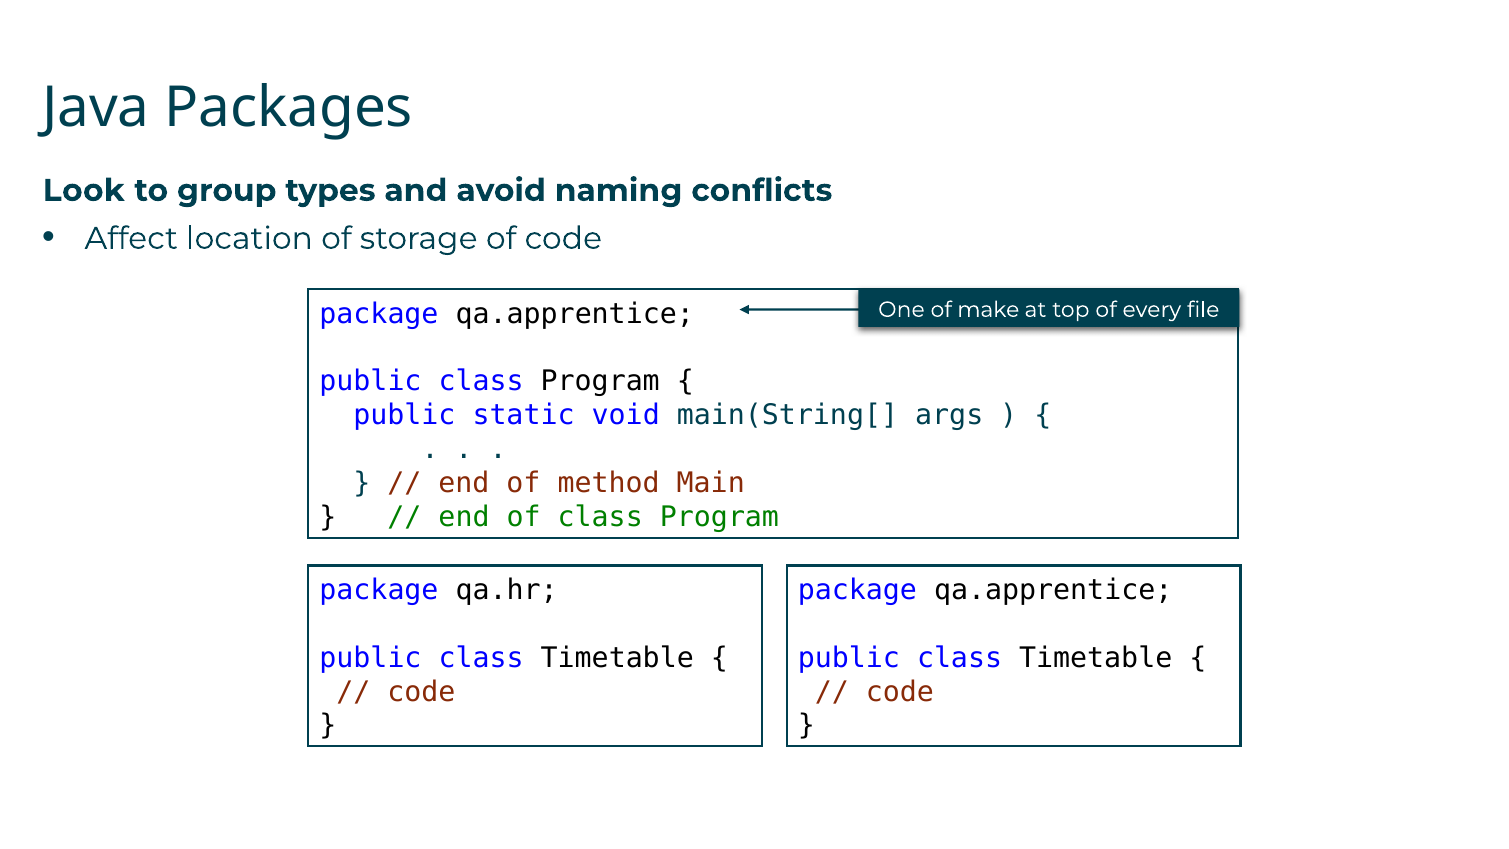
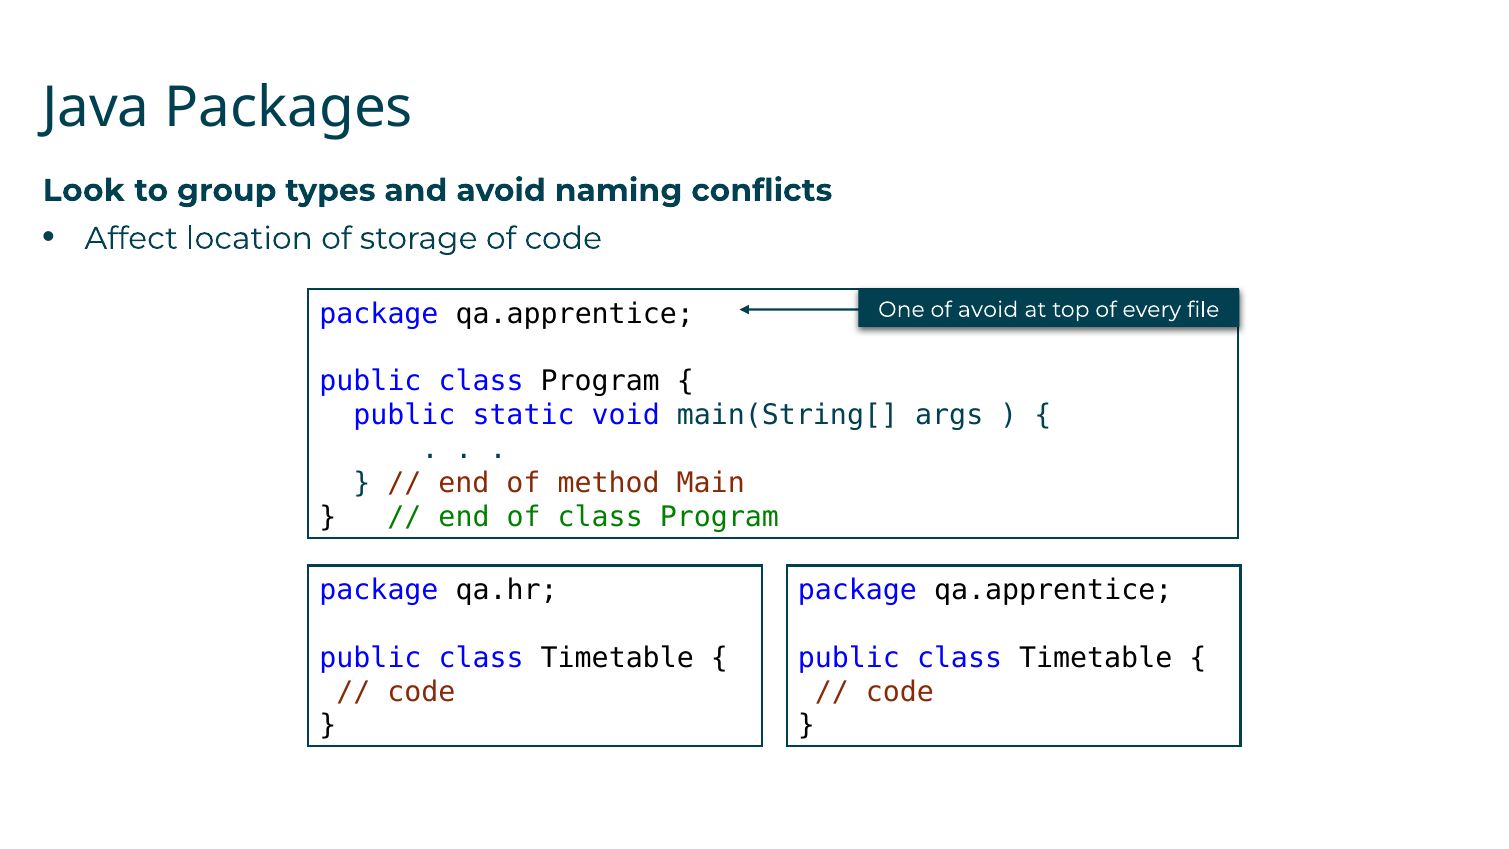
of make: make -> avoid (988, 310)
